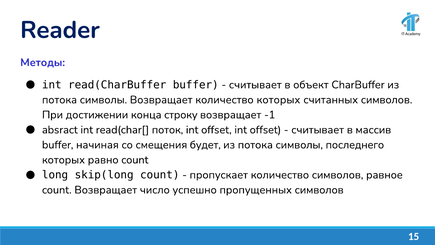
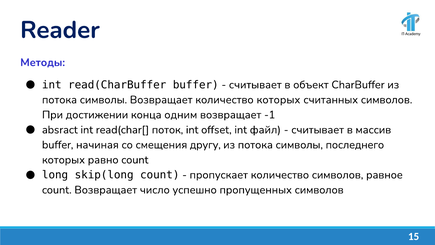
строку: строку -> одним (181, 115)
offset int offset: offset -> файл (265, 130)
будет: будет -> другу (205, 145)
